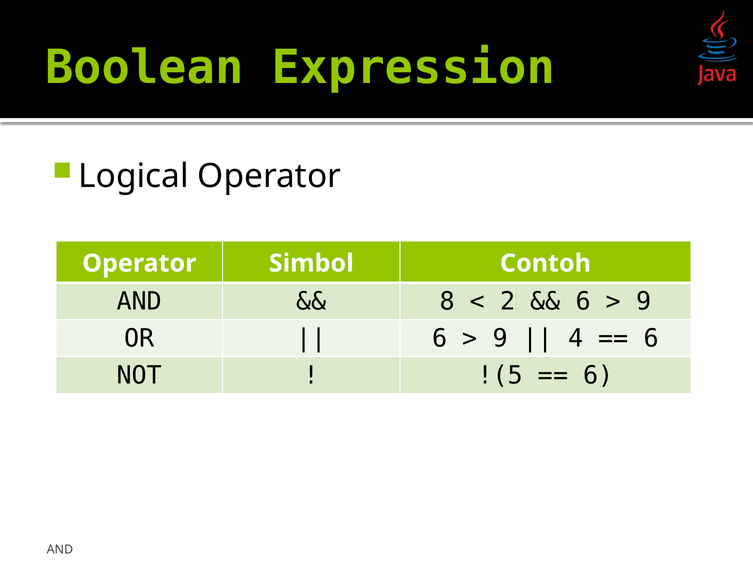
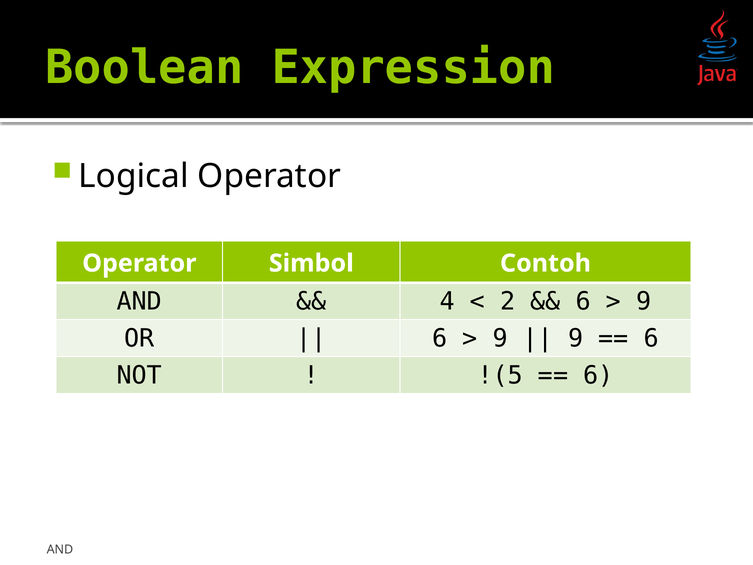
8: 8 -> 4 (447, 302)
4: 4 -> 9 (576, 338)
